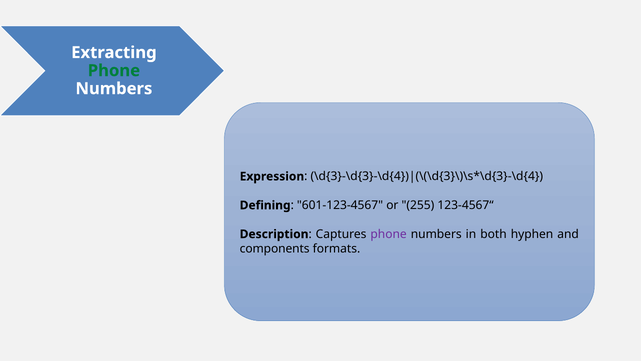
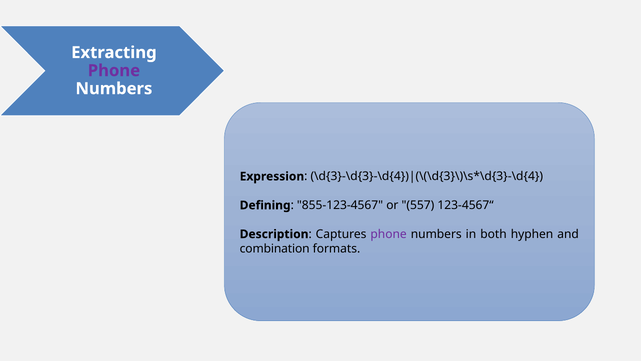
Phone colour: green -> purple (114, 71)
601-123-4567: 601-123-4567 -> 855-123-4567 (340, 205)
255: 255 -> 557 (418, 205)
components: components -> combination (275, 248)
